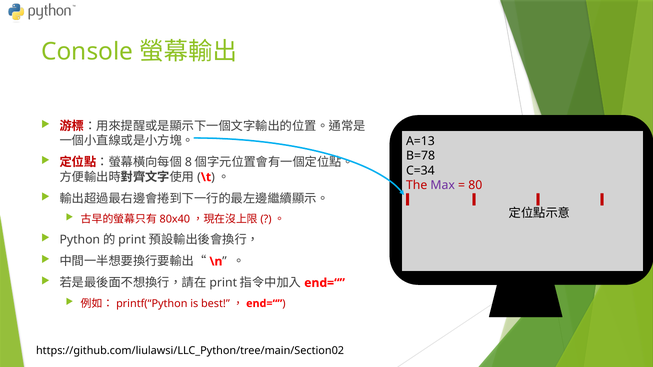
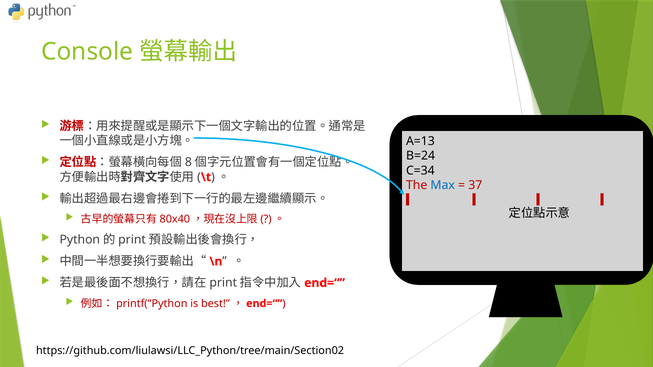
B=78: B=78 -> B=24 (421, 156)
Max colour: purple -> blue (443, 185)
80: 80 -> 37 (475, 185)
